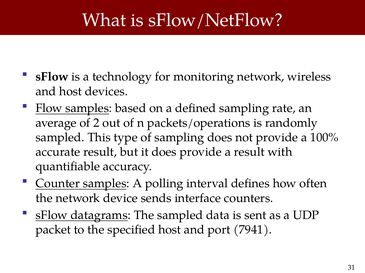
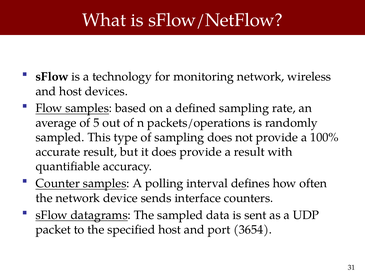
2: 2 -> 5 (96, 123)
7941: 7941 -> 3654 (253, 230)
